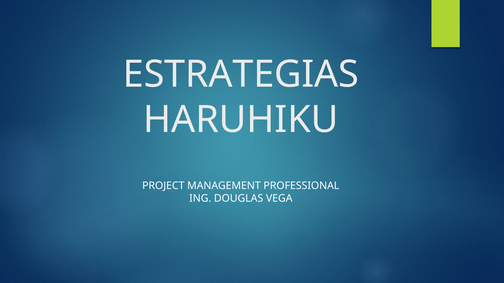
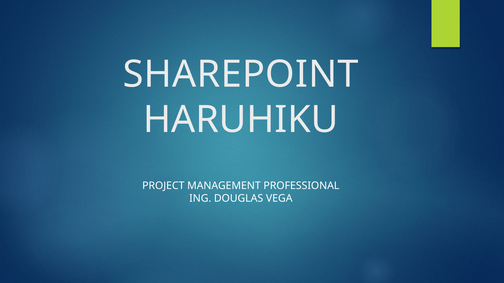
ESTRATEGIAS: ESTRATEGIAS -> SHAREPOINT (241, 74)
